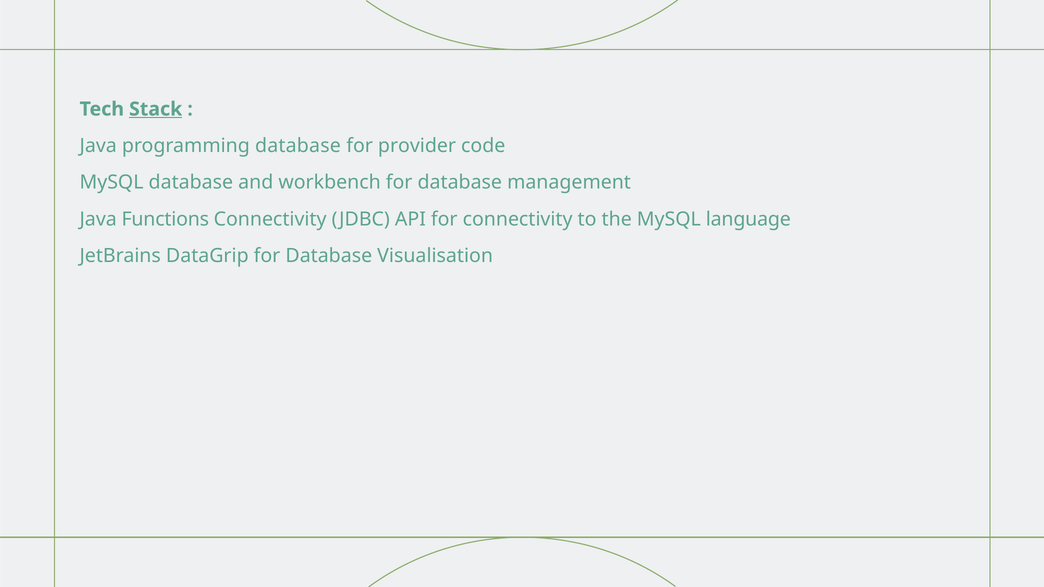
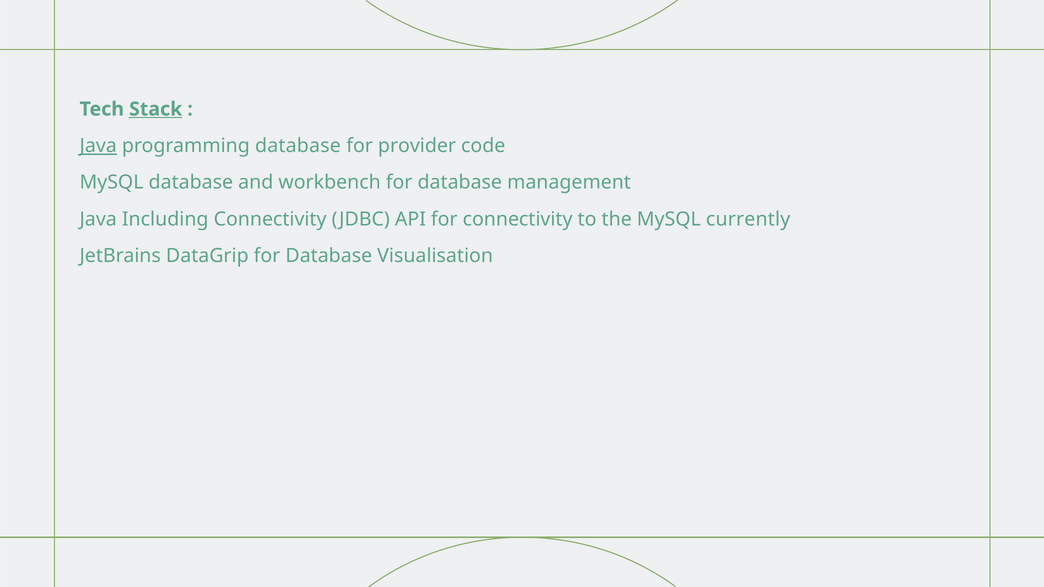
Java underline: none -> present (98, 146)
Functions: Functions -> Including (165, 219)
language: language -> currently (748, 219)
